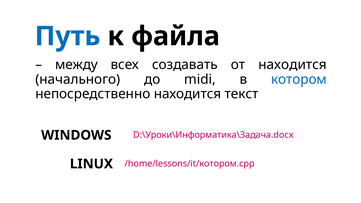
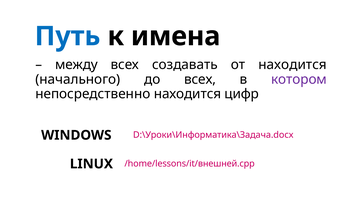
файла: файла -> имена (176, 36)
до midi: midi -> всех (200, 79)
котором colour: blue -> purple (299, 79)
текст: текст -> цифр (242, 94)
/home/lessons/it/котором.cpp: /home/lessons/it/котором.cpp -> /home/lessons/it/внешней.cpp (190, 164)
